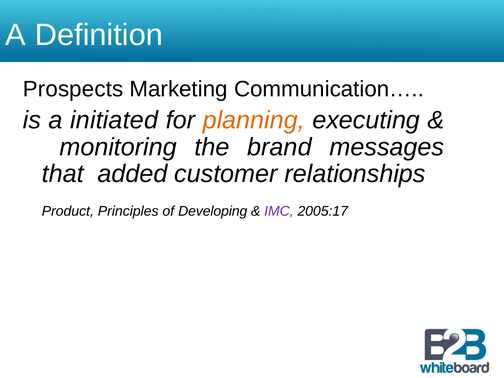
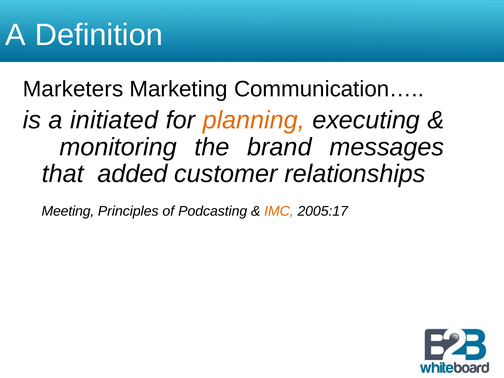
Prospects: Prospects -> Marketers (73, 89)
Product: Product -> Meeting (68, 211)
Developing: Developing -> Podcasting (213, 211)
IMC colour: purple -> orange (279, 211)
